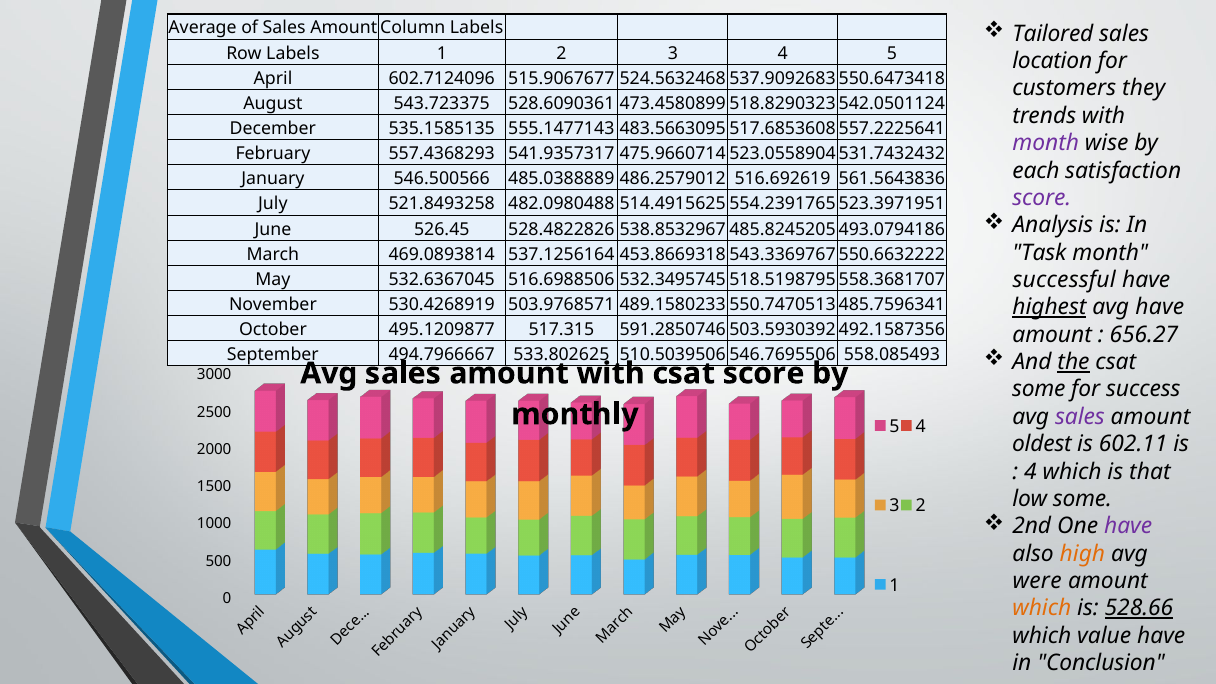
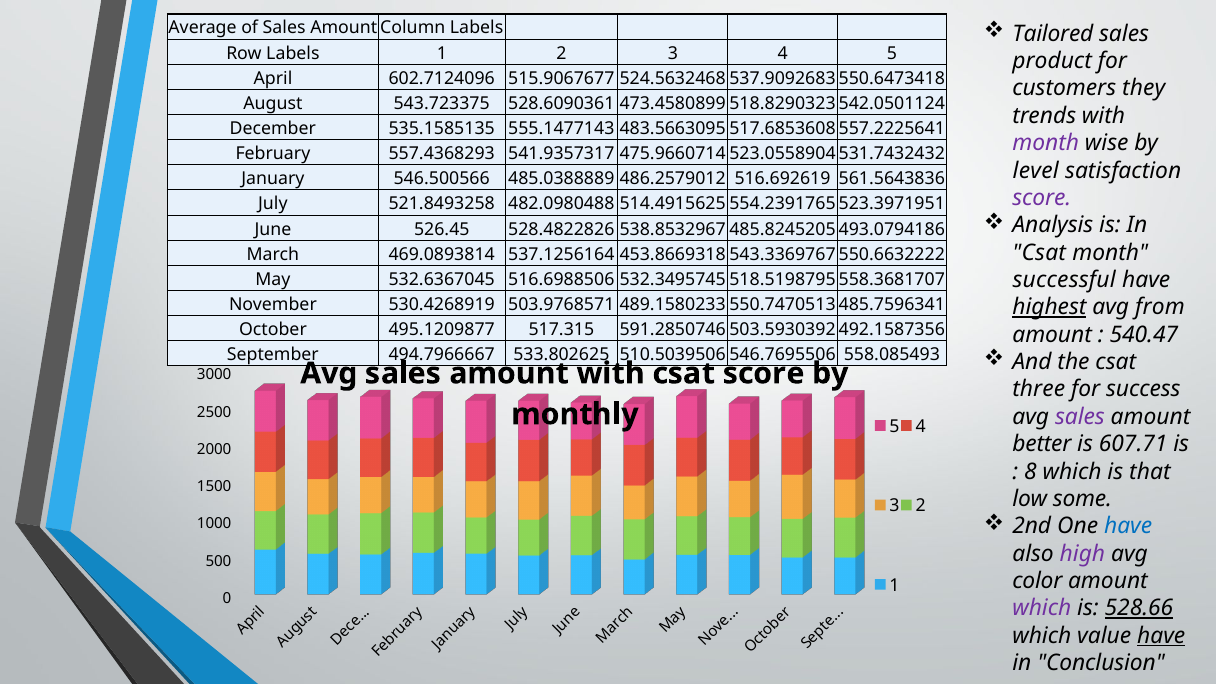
location: location -> product (1052, 61)
each: each -> level (1036, 171)
Task: Task -> Csat (1039, 253)
avg have: have -> from (1160, 307)
656.27: 656.27 -> 540.47 (1144, 335)
the underline: present -> none (1074, 362)
some: some -> three (1039, 389)
oldest: oldest -> better (1042, 444)
602.11: 602.11 -> 607.71 (1133, 444)
4: 4 -> 8 (1030, 471)
have colour: purple -> blue (1128, 526)
high colour: orange -> purple (1082, 554)
were: were -> color (1037, 581)
which colour: orange -> purple (1042, 608)
have underline: none -> present (1161, 636)
